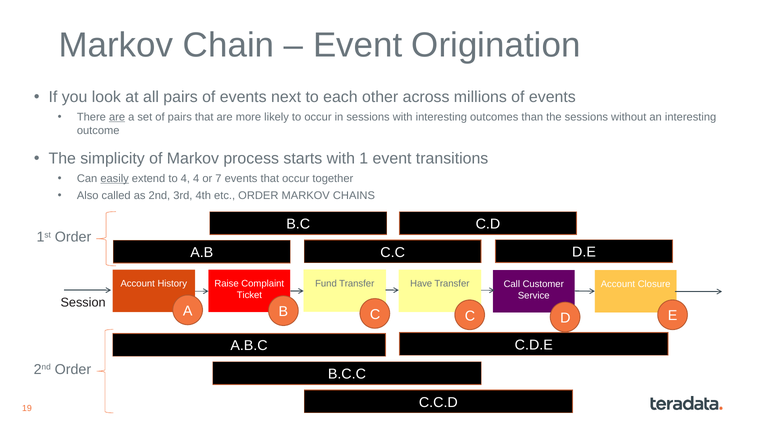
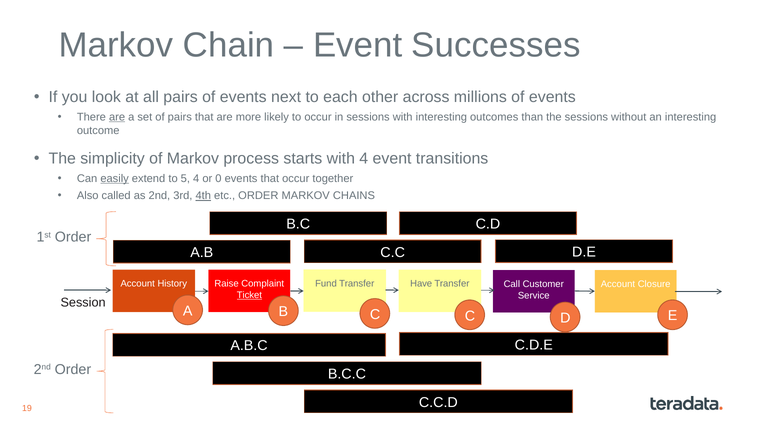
Origination: Origination -> Successes (496, 45)
with 1: 1 -> 4 (364, 159)
to 4: 4 -> 5 (185, 179)
7: 7 -> 0 (218, 179)
4th underline: none -> present (203, 196)
Ticket underline: none -> present (249, 296)
